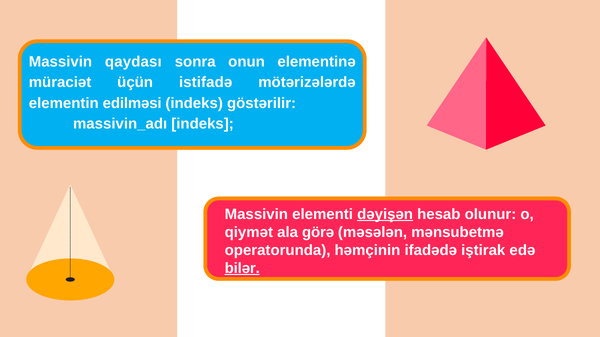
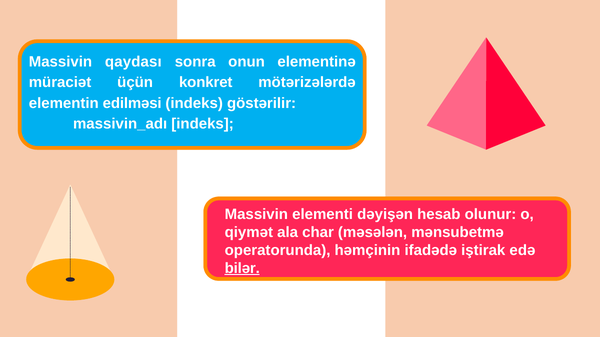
istifadə: istifadə -> konkret (206, 83)
dəyişən underline: present -> none (385, 215)
görə: görə -> char (318, 233)
